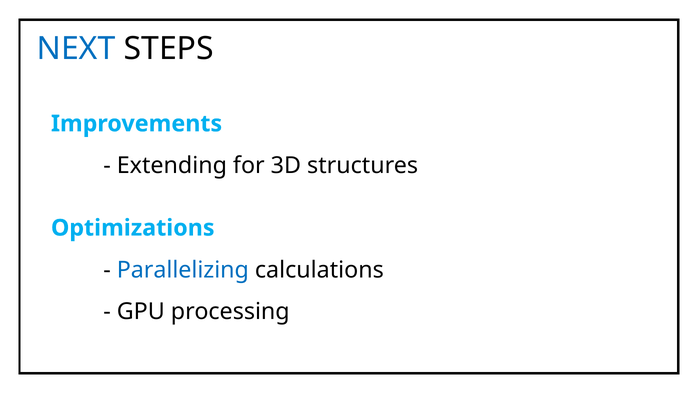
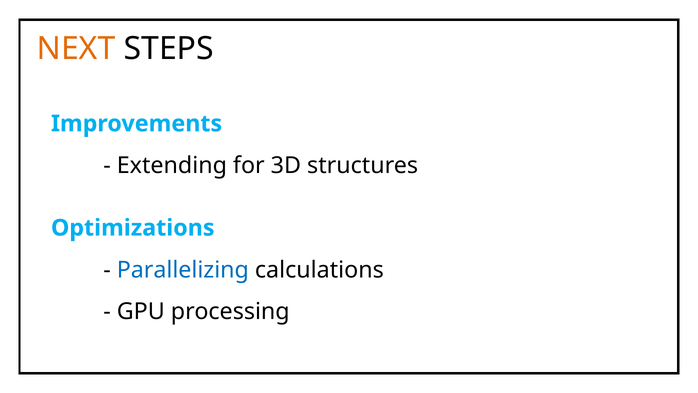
NEXT colour: blue -> orange (76, 49)
